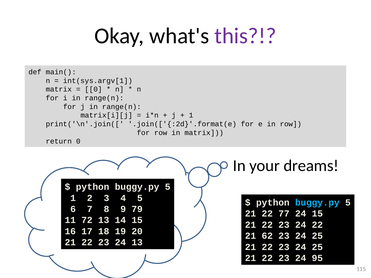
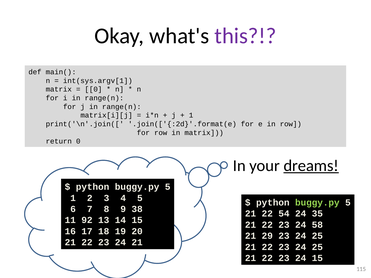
dreams underline: none -> present (311, 166)
buggy.py colour: light blue -> light green (317, 203)
79: 79 -> 38 (137, 209)
77: 77 -> 54 (284, 214)
24 15: 15 -> 35 (317, 214)
72: 72 -> 92 (87, 220)
24 22: 22 -> 58 (317, 225)
62: 62 -> 29 (267, 236)
24 13: 13 -> 21 (137, 243)
24 95: 95 -> 15 (317, 258)
